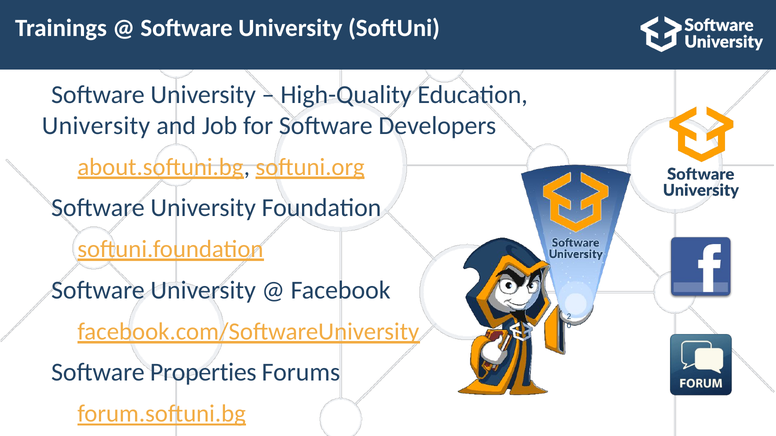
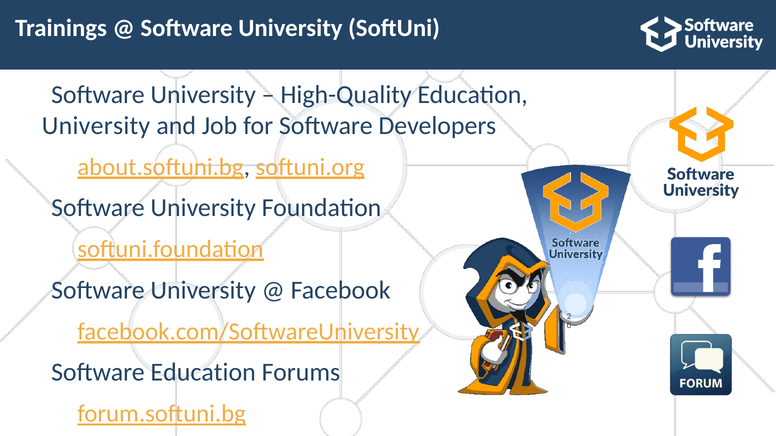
Properties: Properties -> Education (203, 373)
